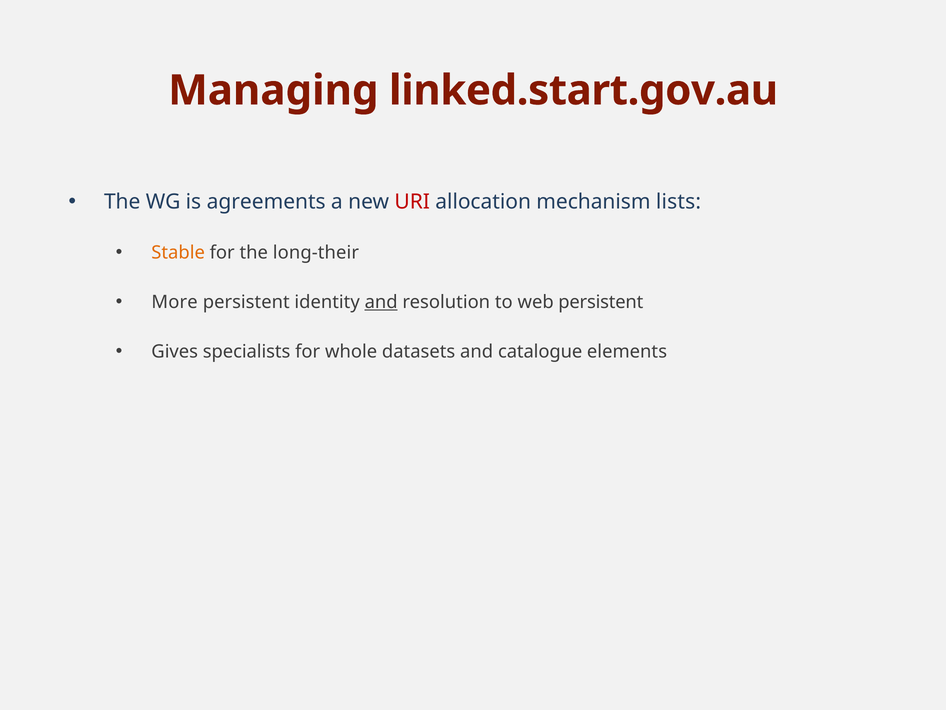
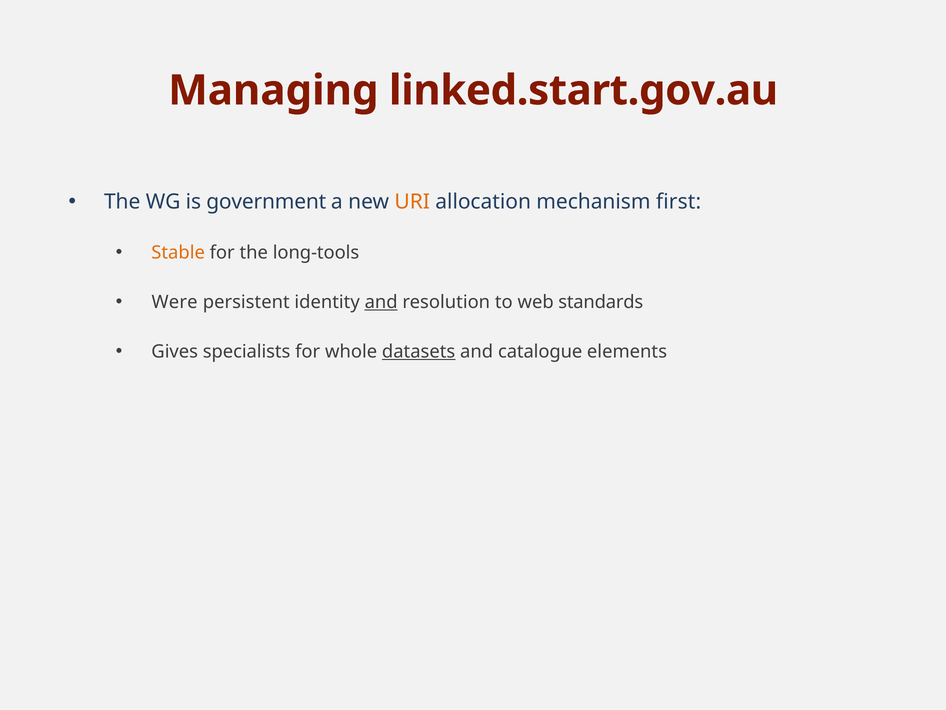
agreements: agreements -> government (266, 202)
URI colour: red -> orange (412, 202)
lists: lists -> first (679, 202)
long-their: long-their -> long-tools (316, 252)
More: More -> Were (175, 302)
web persistent: persistent -> standards (601, 302)
datasets underline: none -> present (419, 351)
